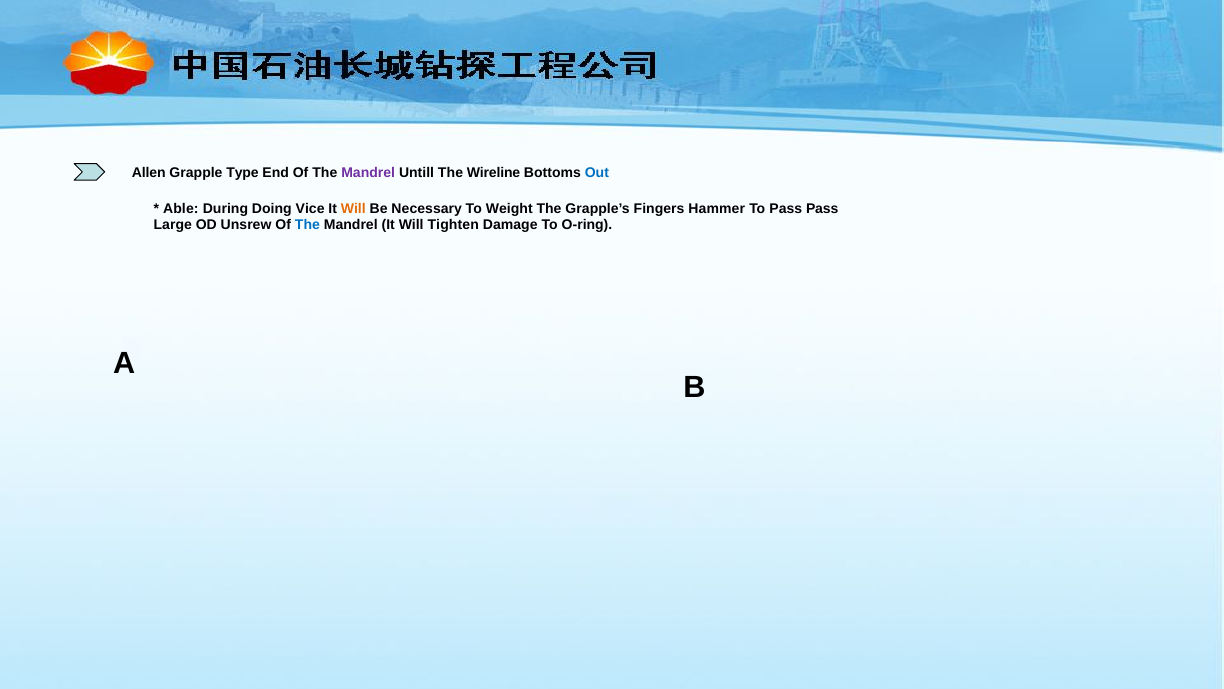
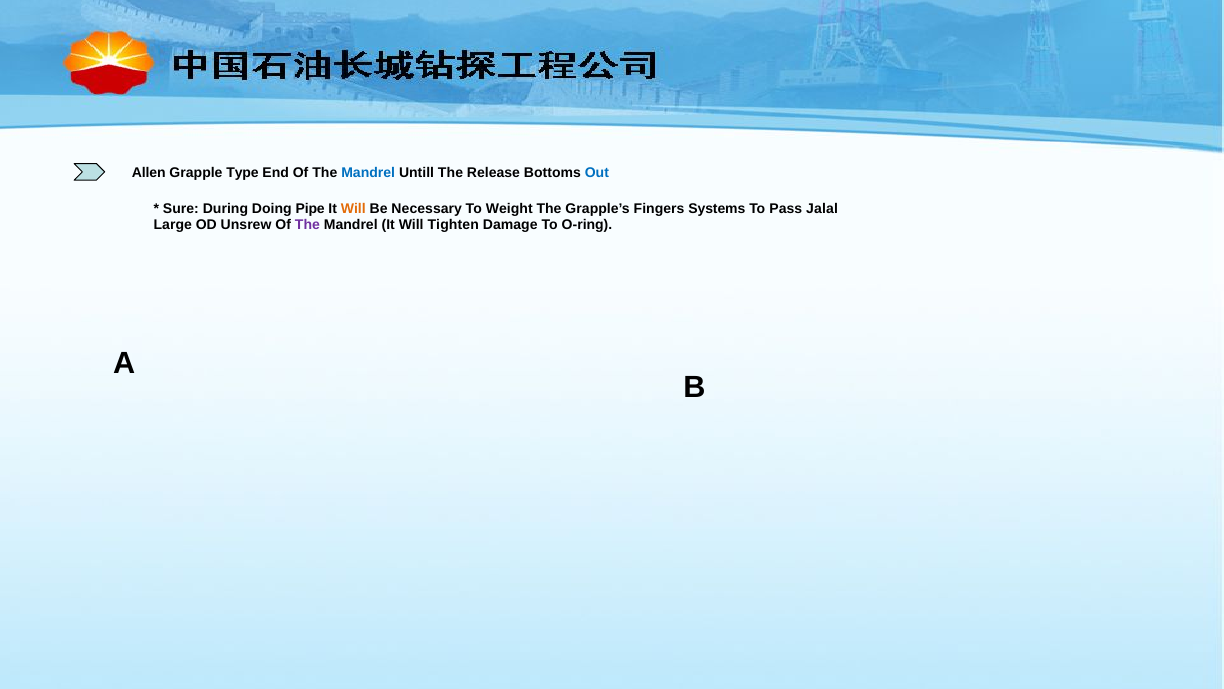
Mandrel colour: purple -> blue (368, 172)
Wireline: Wireline -> Release (493, 172)
Able: Able -> Sure (181, 208)
Vice: Vice -> Pipe (310, 208)
Hammer: Hammer -> Systems (717, 208)
Pass Pass: Pass -> Jalal (822, 208)
The colour: blue -> purple (307, 225)
